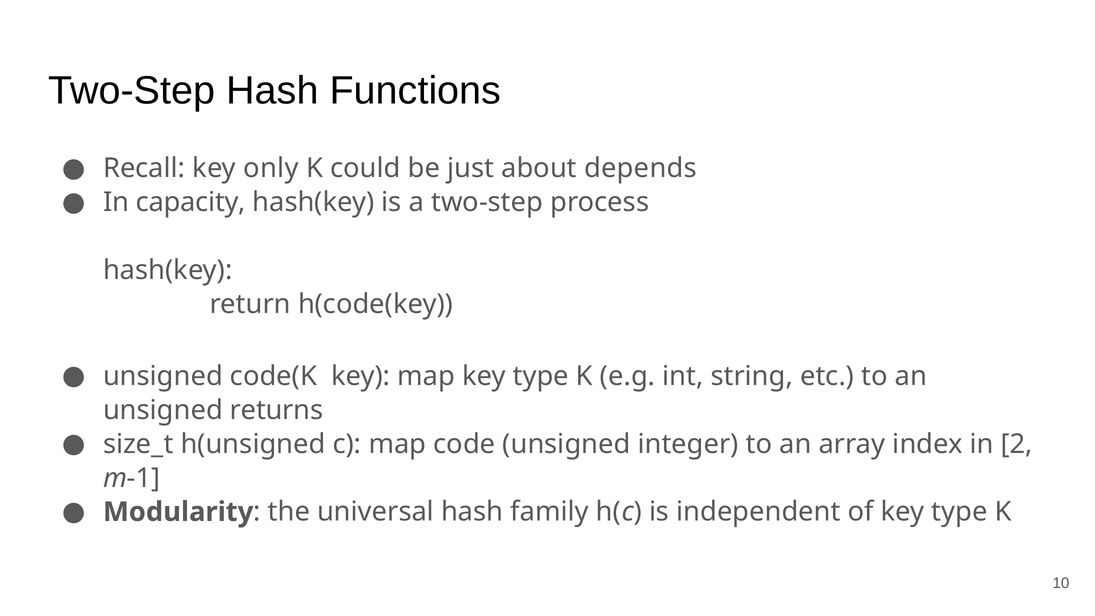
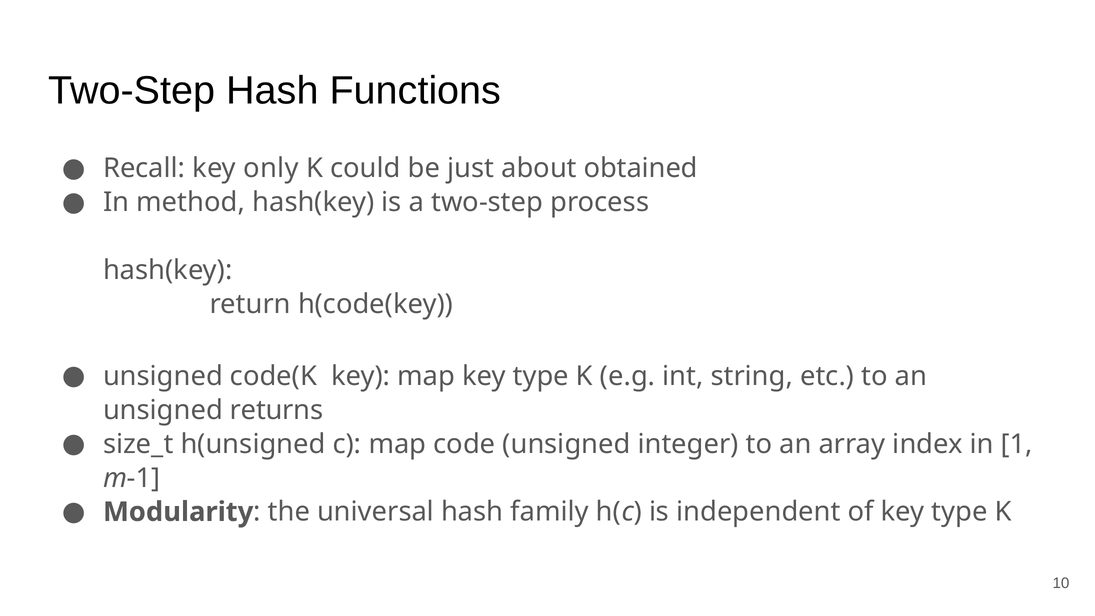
depends: depends -> obtained (641, 168)
capacity: capacity -> method (191, 202)
2: 2 -> 1 (1017, 444)
